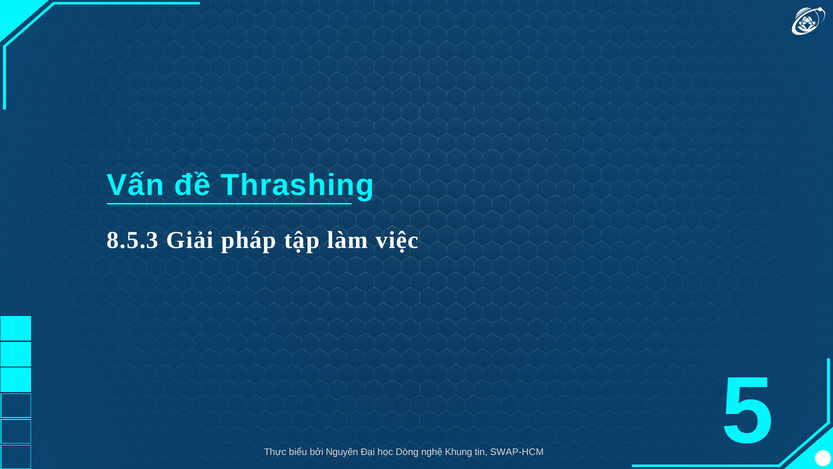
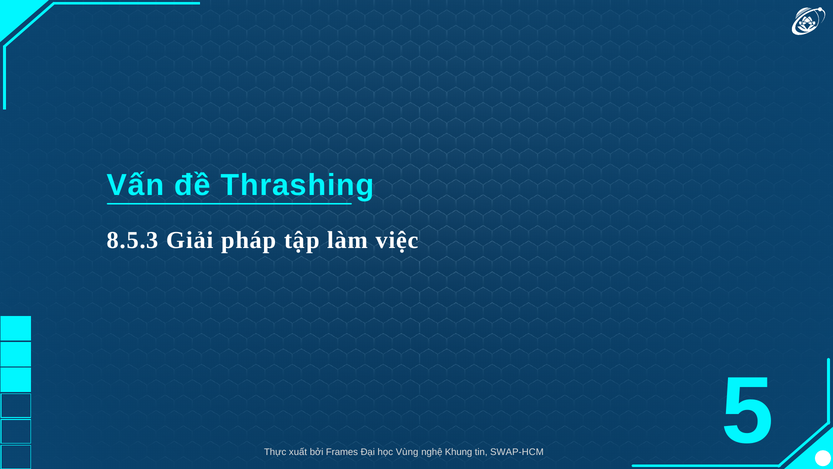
biểu: biểu -> xuất (298, 452)
Nguyên: Nguyên -> Frames (342, 452)
Dòng: Dòng -> Vùng (407, 452)
